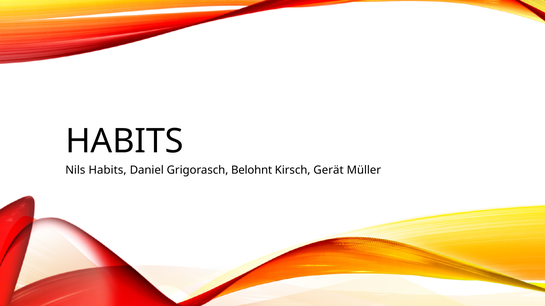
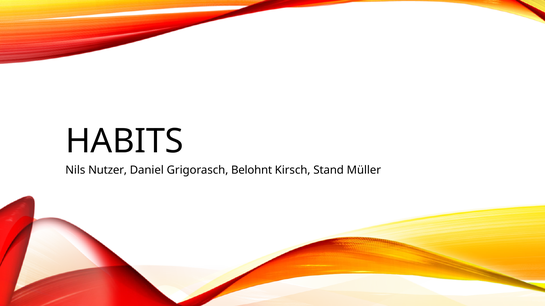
Nils Habits: Habits -> Nutzer (108, 170)
Gerät: Gerät -> Stand (329, 170)
